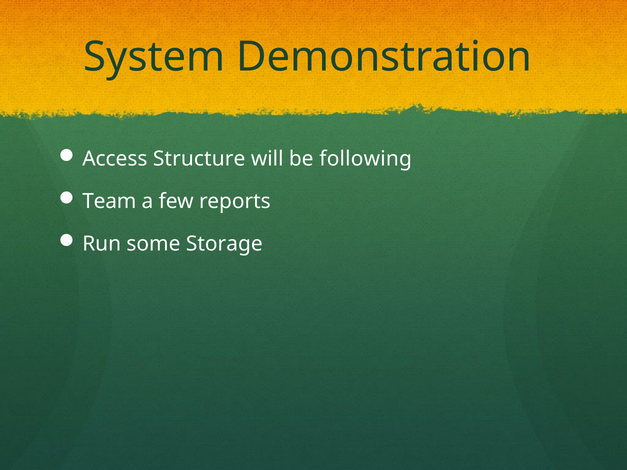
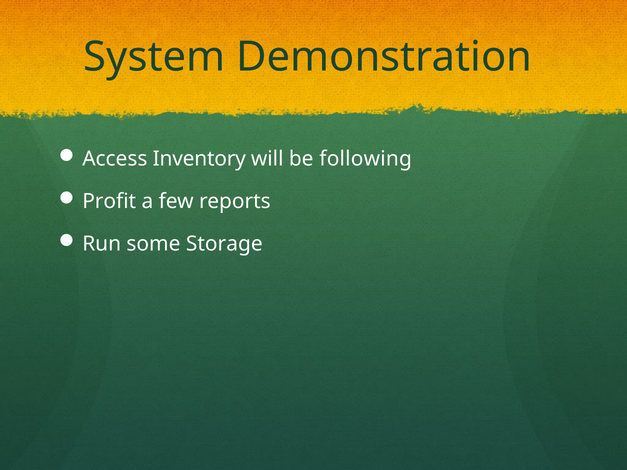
Structure: Structure -> Inventory (199, 159)
Team: Team -> Profit (109, 202)
